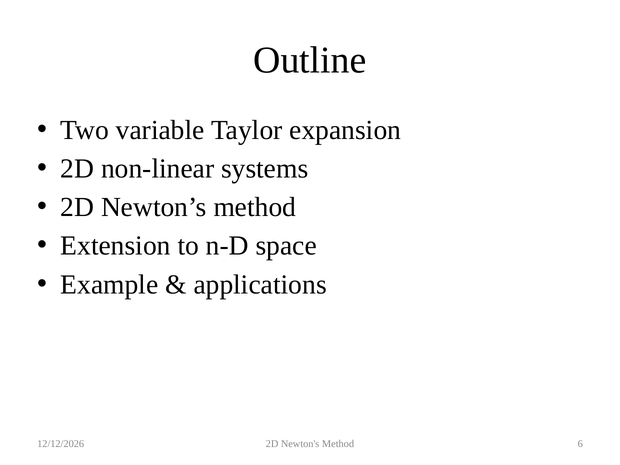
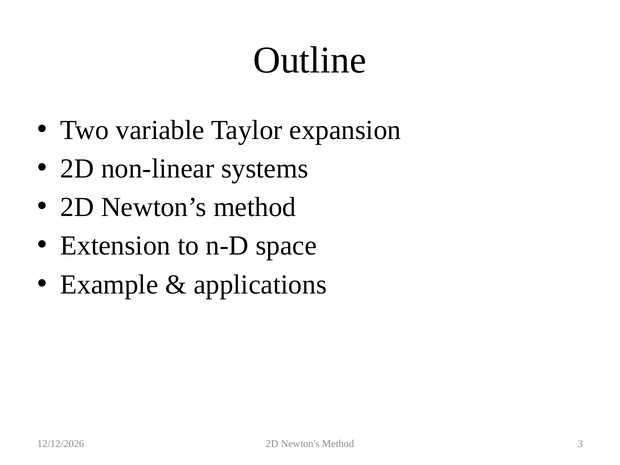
6: 6 -> 3 (580, 444)
